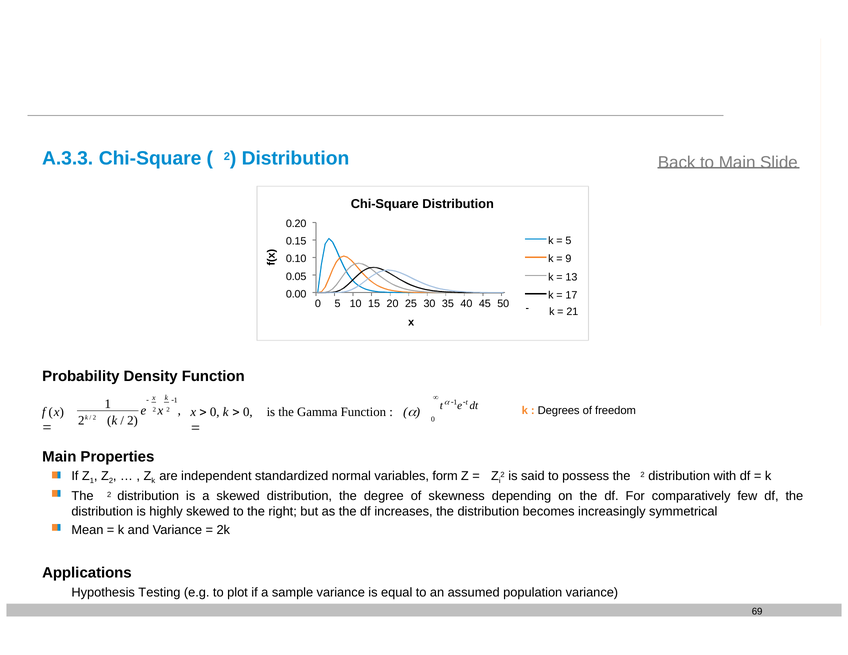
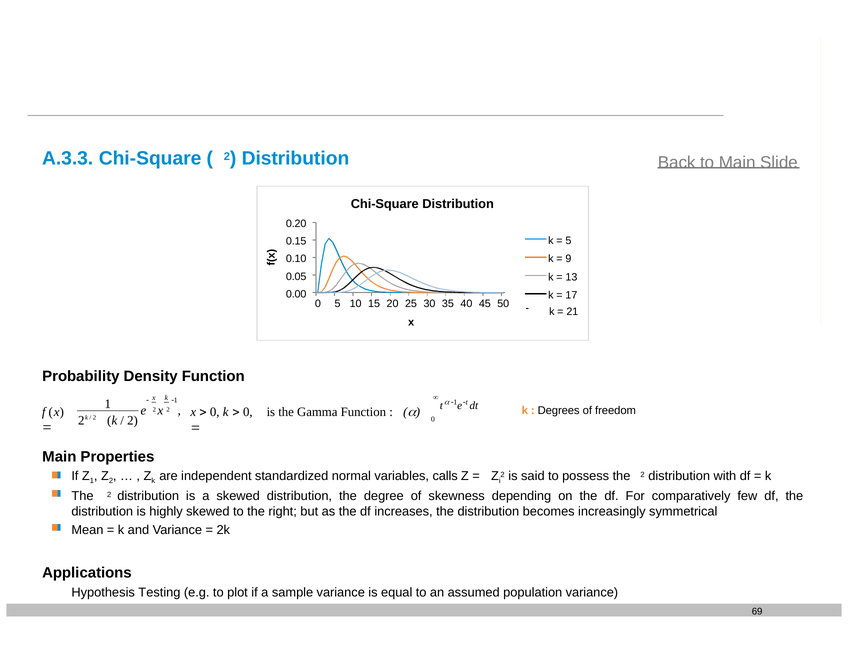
form: form -> calls (445, 476)
